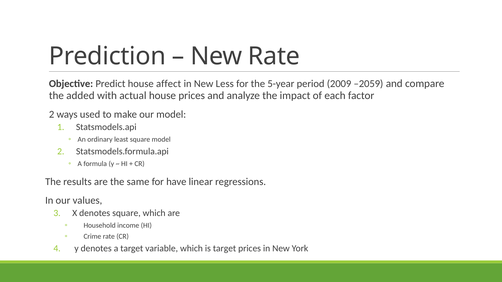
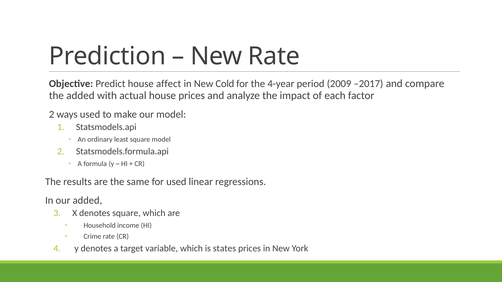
Less: Less -> Cold (225, 84)
5-year: 5-year -> 4-year (281, 84)
–2059: –2059 -> –2017 (368, 84)
for have: have -> used (176, 182)
our values: values -> added (87, 201)
is target: target -> states (224, 249)
